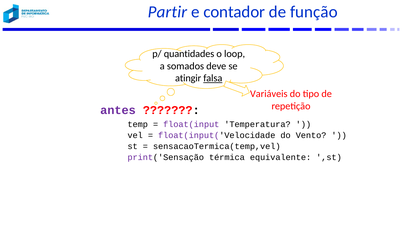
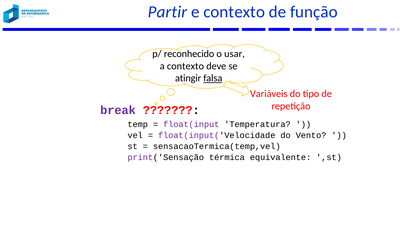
e contador: contador -> contexto (234, 12)
quantidades: quantidades -> reconhecido (189, 54)
loop: loop -> usar (235, 54)
a somados: somados -> contexto (185, 66)
antes: antes -> break (118, 110)
